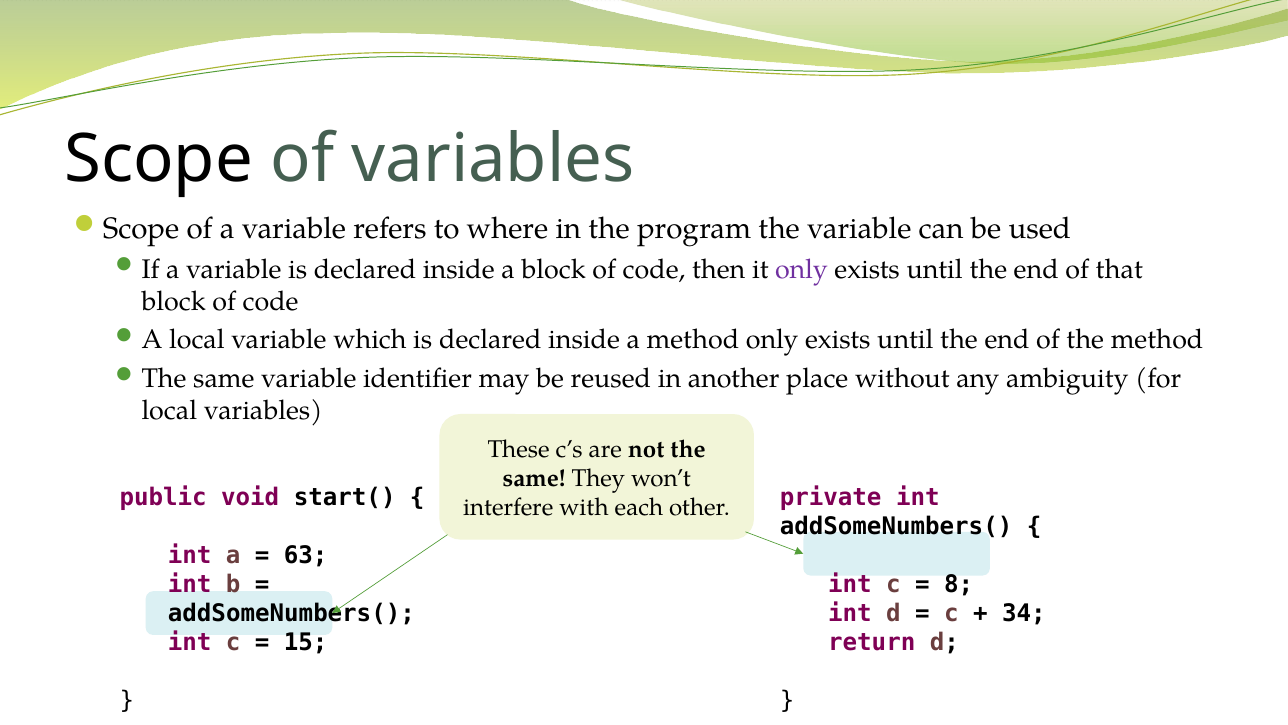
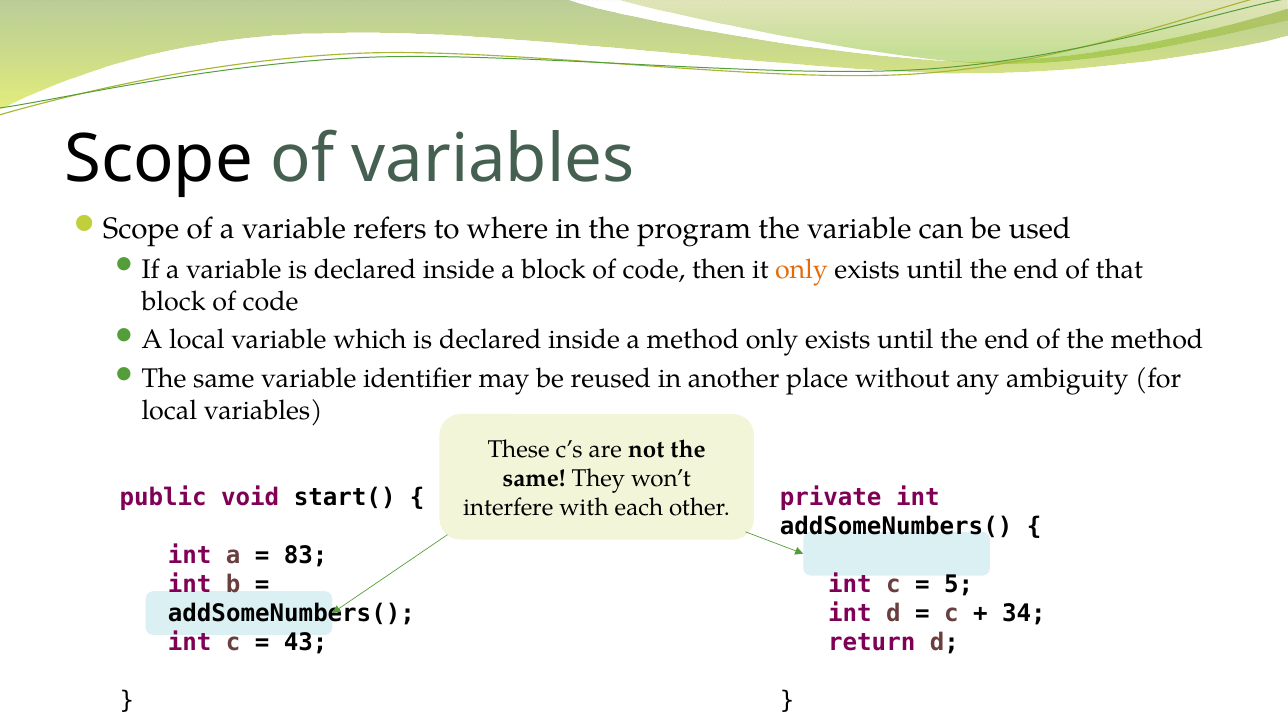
only colour: purple -> orange (802, 269)
63: 63 -> 83 (306, 555)
8: 8 -> 5 (959, 584)
15: 15 -> 43 (306, 642)
